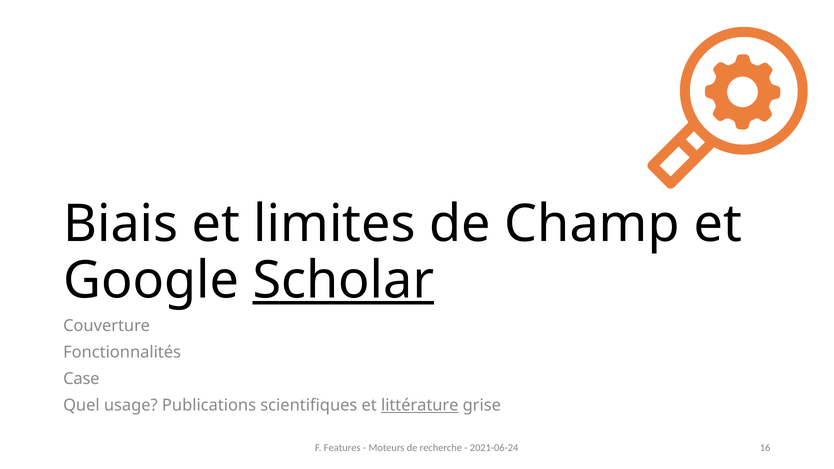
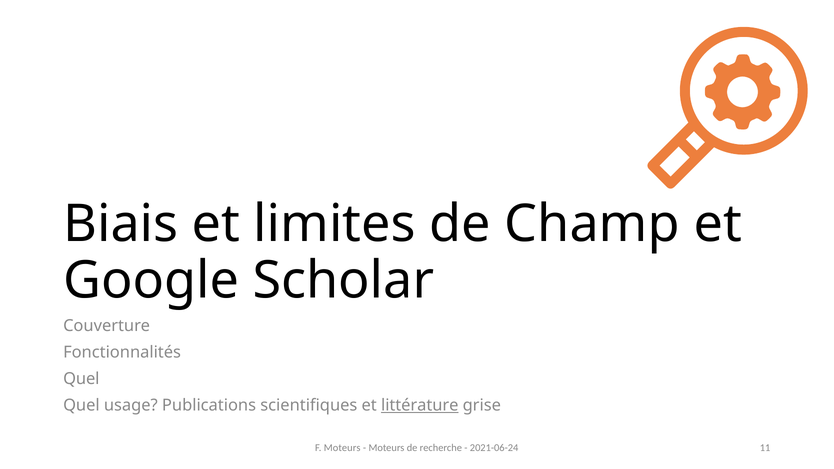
Scholar underline: present -> none (343, 280)
Case: Case -> Quel (81, 379)
F Features: Features -> Moteurs (342, 448)
16: 16 -> 11 (765, 448)
